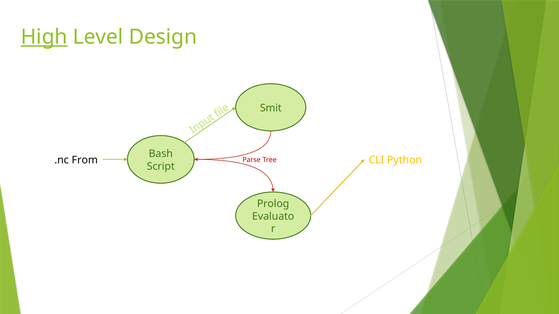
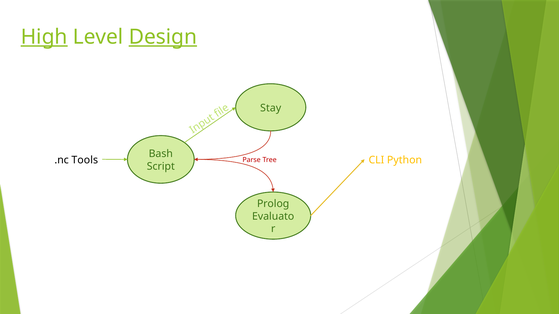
Design underline: none -> present (163, 37)
Smit: Smit -> Stay (271, 108)
From: From -> Tools (85, 160)
